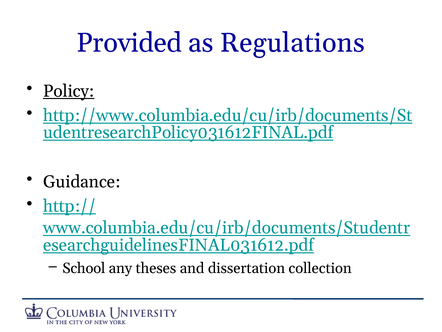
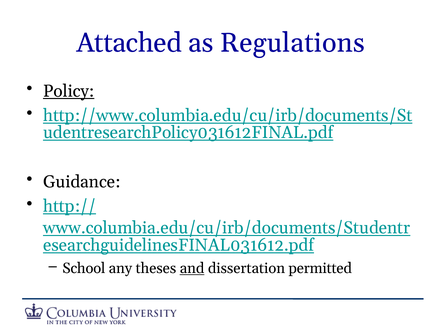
Provided: Provided -> Attached (129, 43)
and underline: none -> present (192, 268)
collection: collection -> permitted (320, 268)
